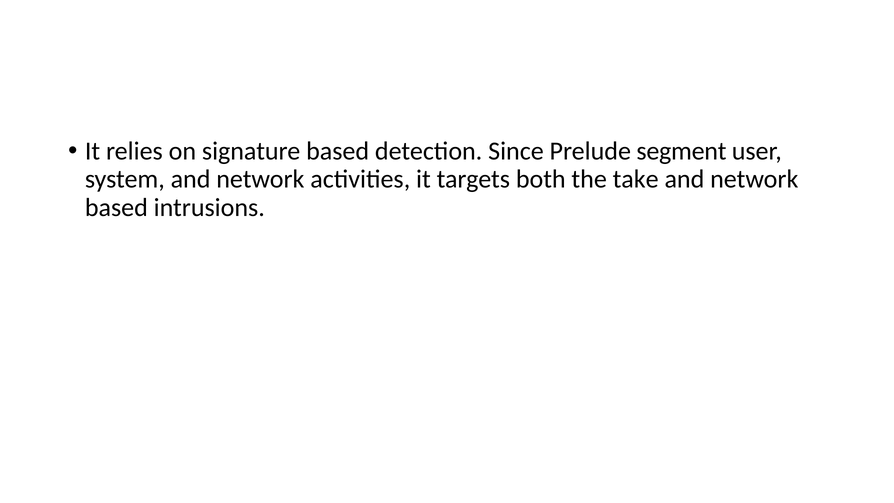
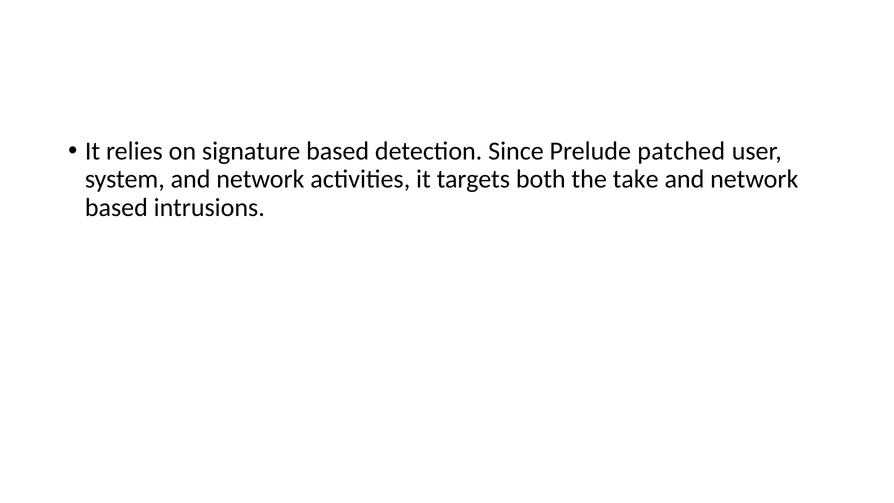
segment: segment -> patched (681, 151)
